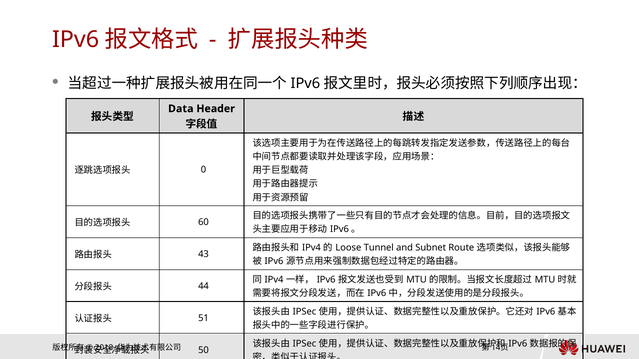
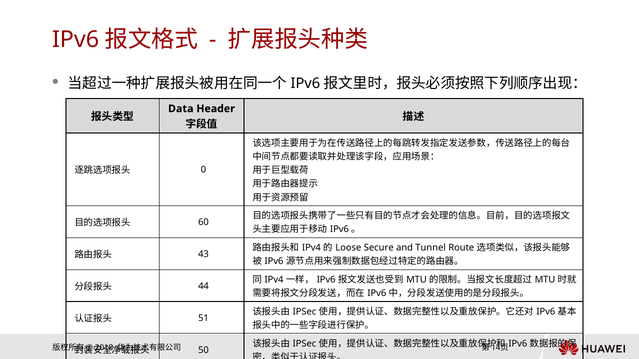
Tunnel: Tunnel -> Secure (379, 248)
Subnet: Subnet -> Tunnel (431, 248)
